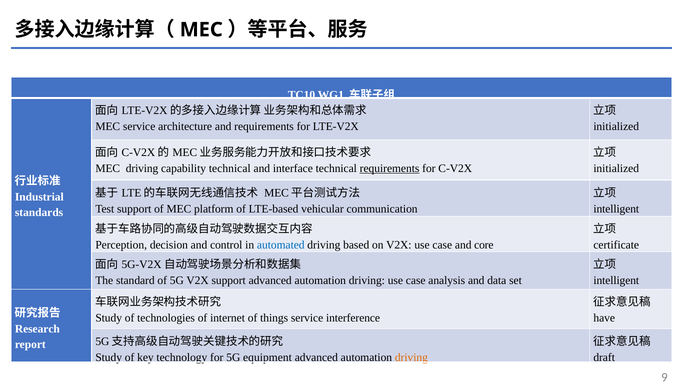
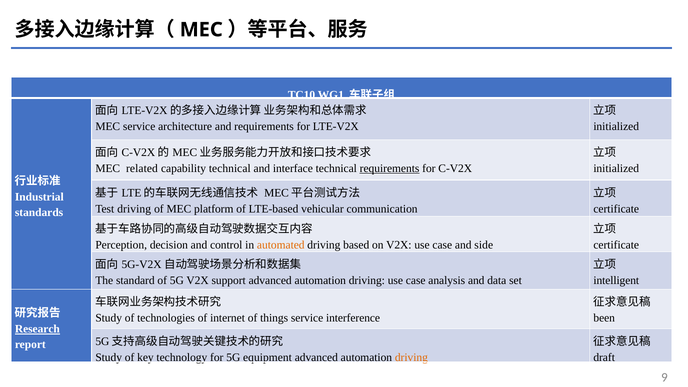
MEC driving: driving -> related (142, 168)
Test support: support -> driving (134, 209)
intelligent: intelligent -> certificate (616, 209)
automated colour: blue -> orange (281, 245)
core: core -> side (484, 245)
have: have -> been (604, 318)
Research underline: none -> present (37, 329)
